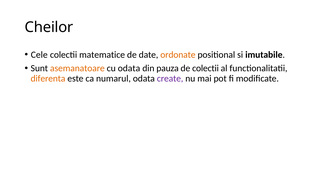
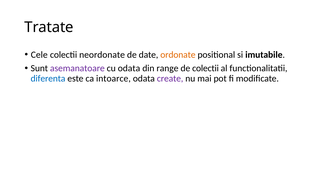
Cheilor: Cheilor -> Tratate (49, 27)
matematice: matematice -> neordonate (102, 55)
asemanatoare colour: orange -> purple (77, 68)
pauza: pauza -> range (168, 68)
diferenta colour: orange -> blue (48, 78)
numarul: numarul -> intoarce (113, 78)
